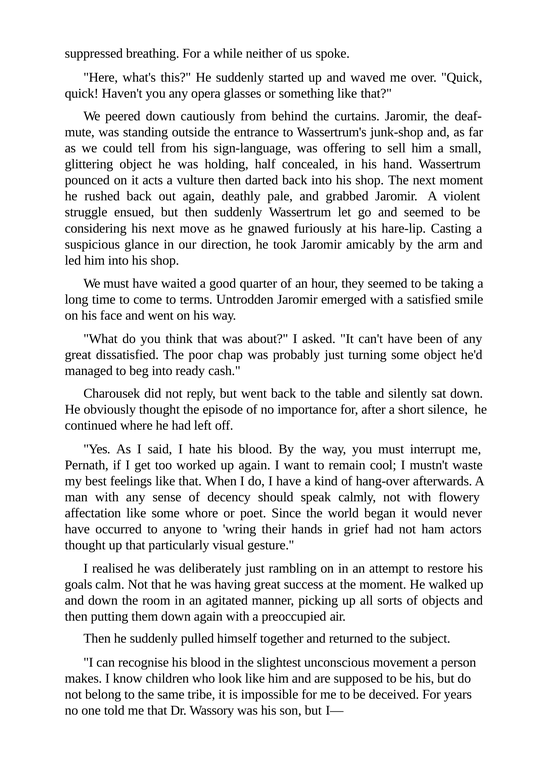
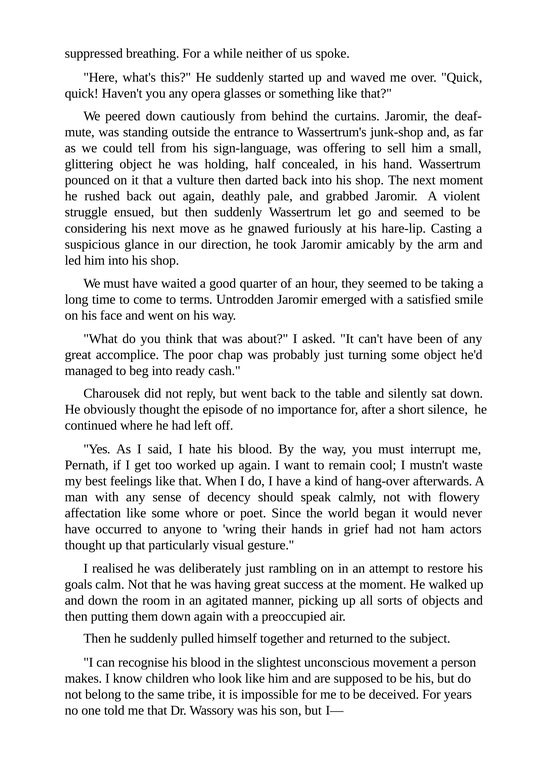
it acts: acts -> that (153, 180)
dissatisfied: dissatisfied -> accomplice (127, 355)
